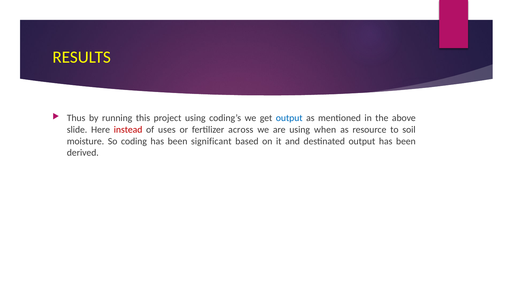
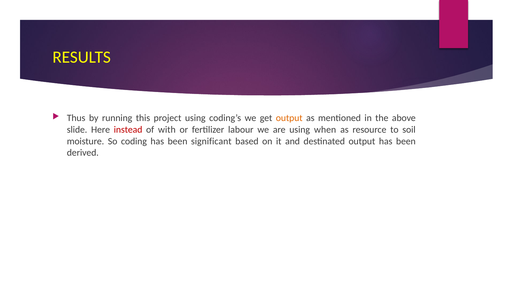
output colour: blue -> orange (289, 118)
uses: uses -> with (167, 129)
across: across -> labour (241, 129)
